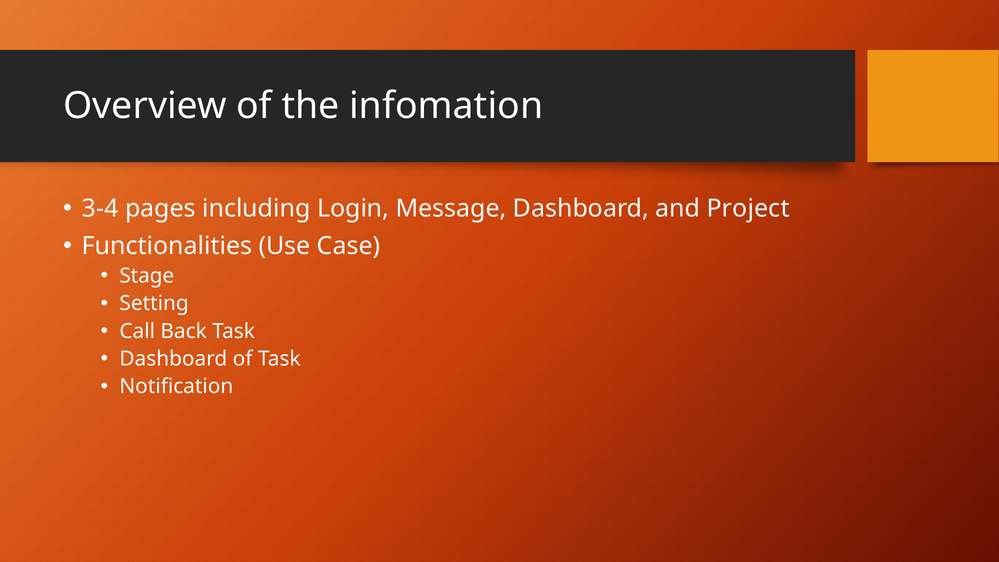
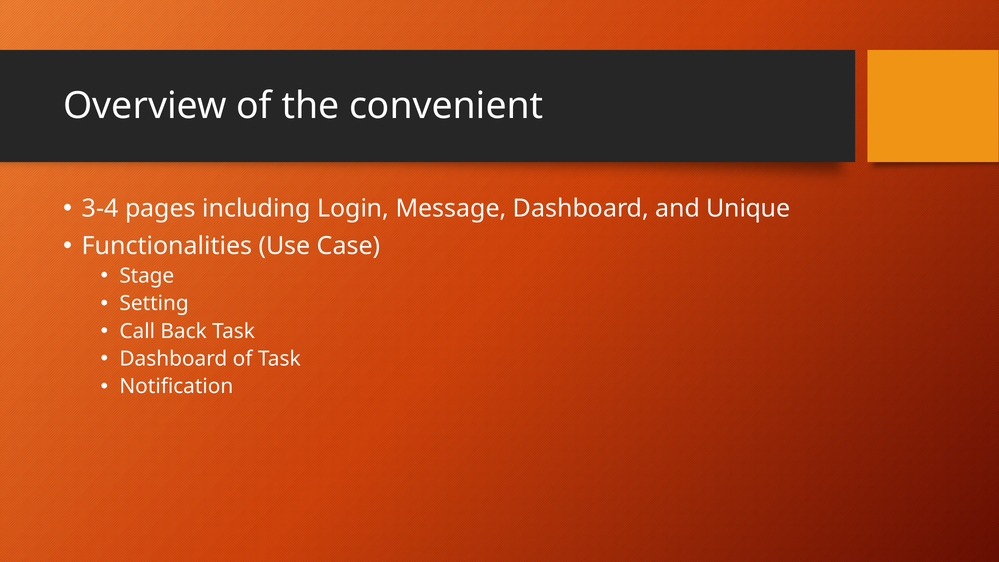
infomation: infomation -> convenient (446, 106)
Project: Project -> Unique (748, 209)
